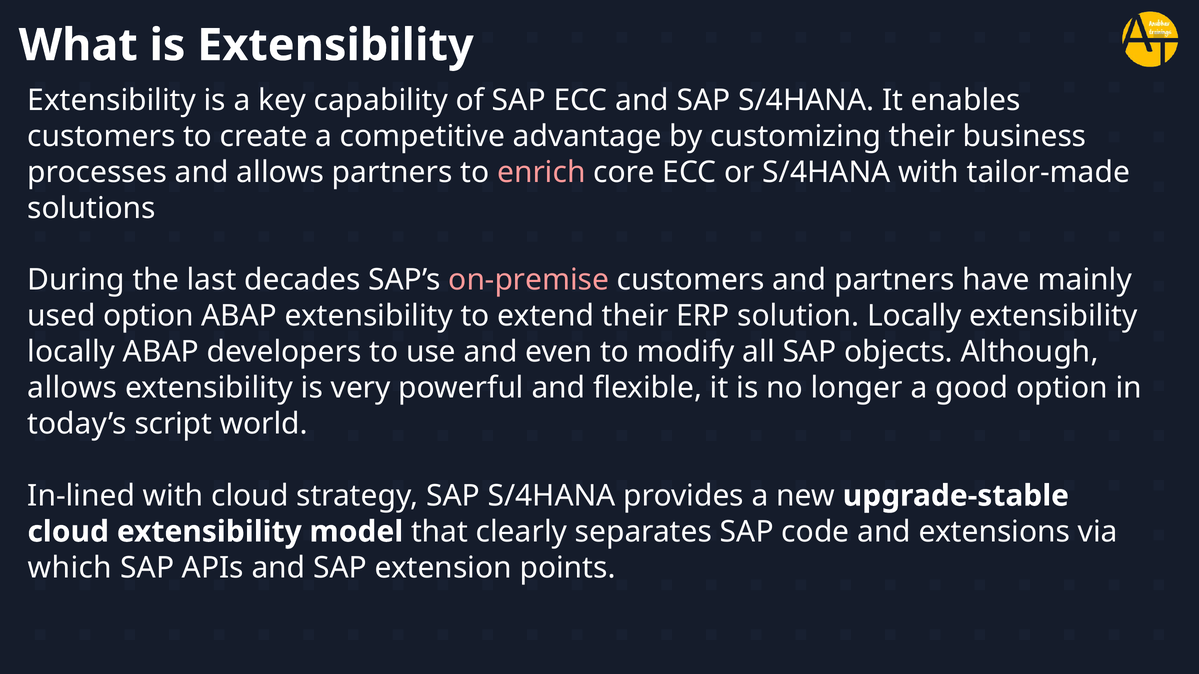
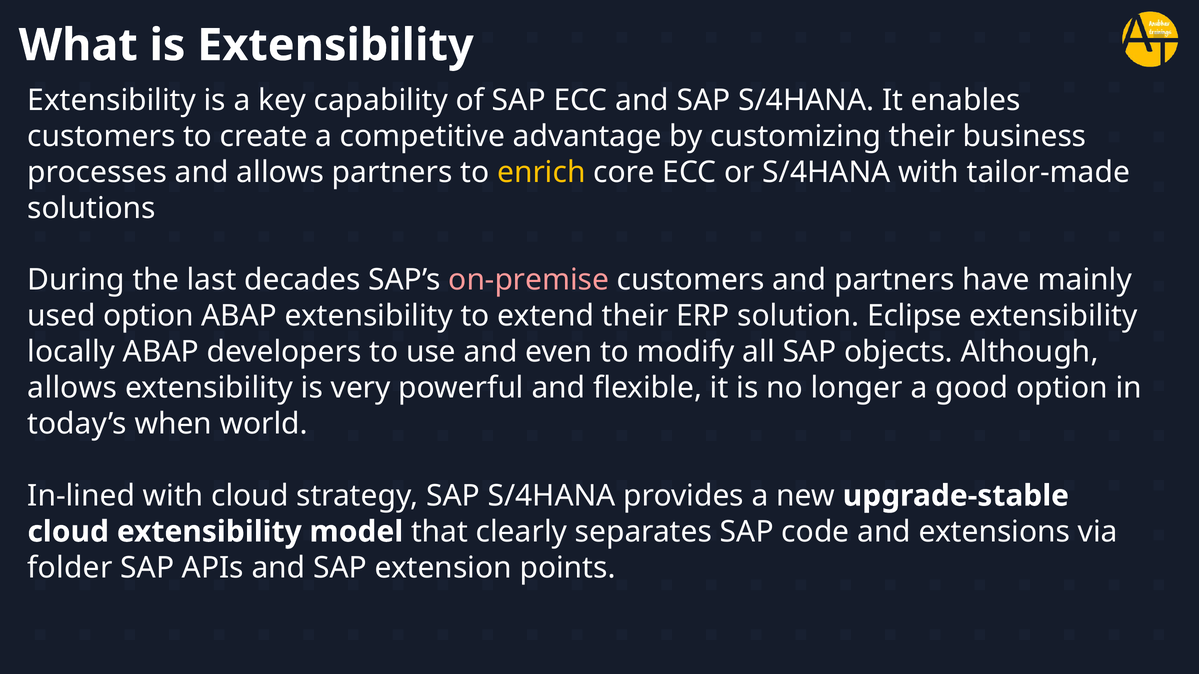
enrich colour: pink -> yellow (541, 172)
solution Locally: Locally -> Eclipse (914, 316)
script: script -> when (173, 424)
which: which -> folder (70, 568)
